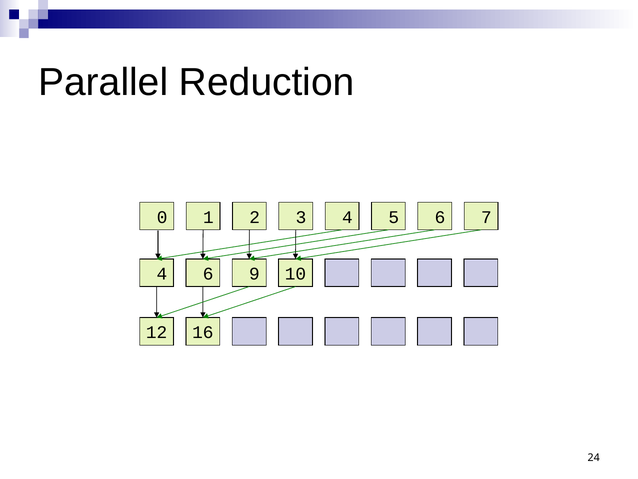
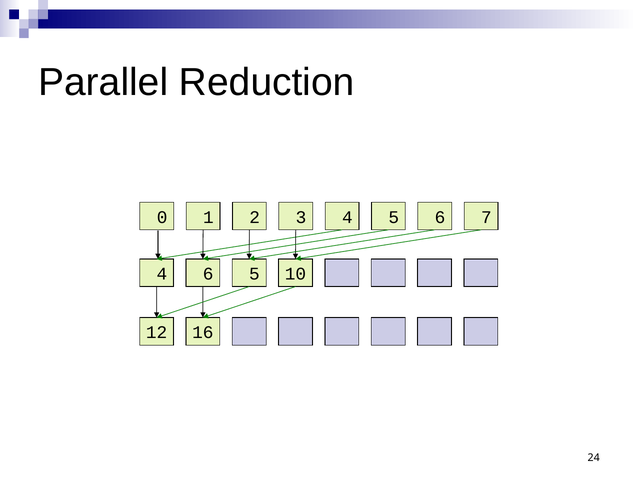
6 9: 9 -> 5 (254, 274)
